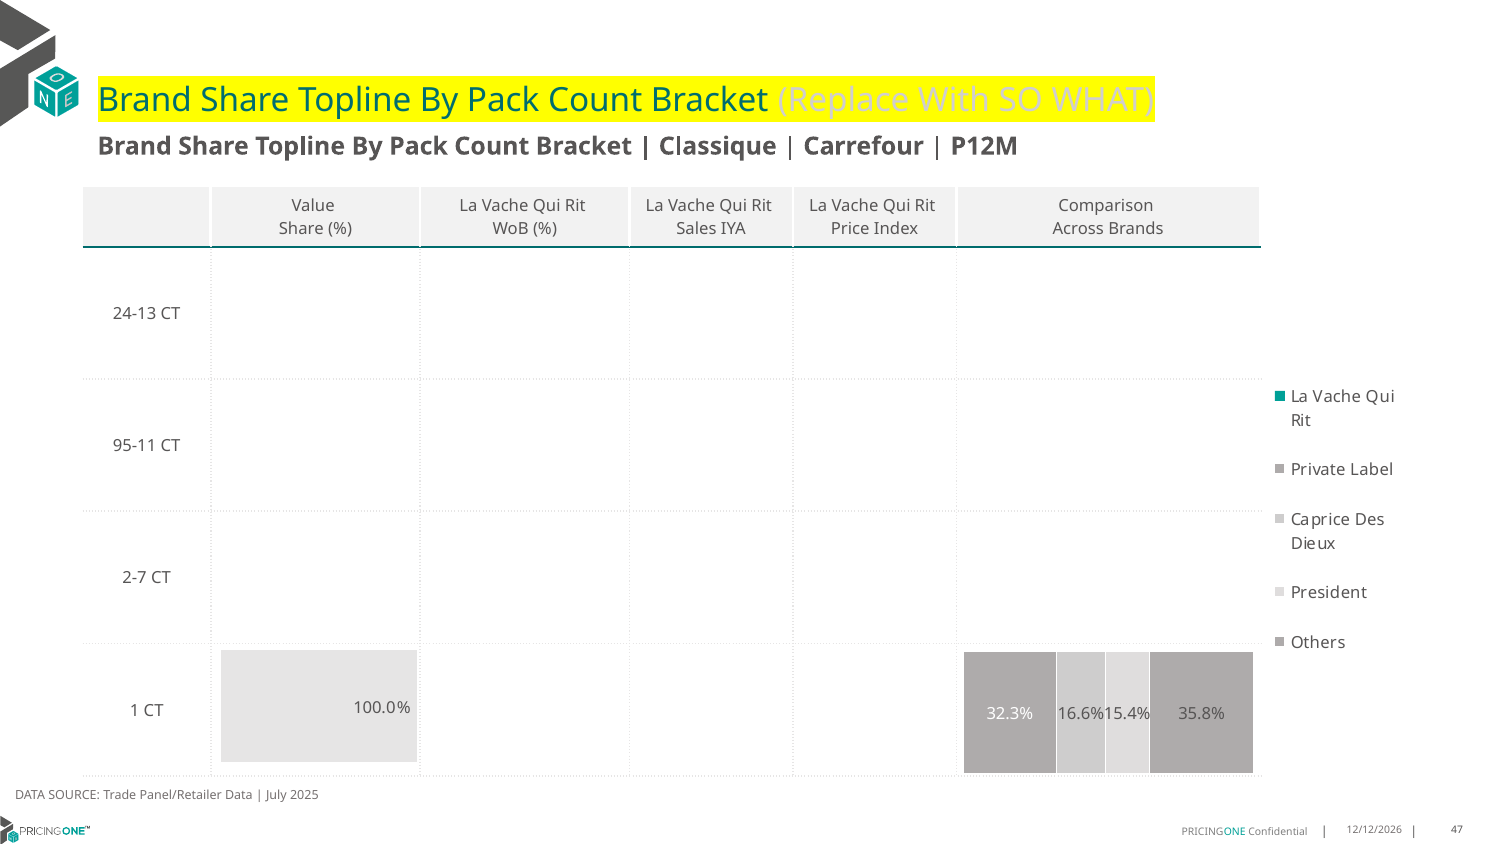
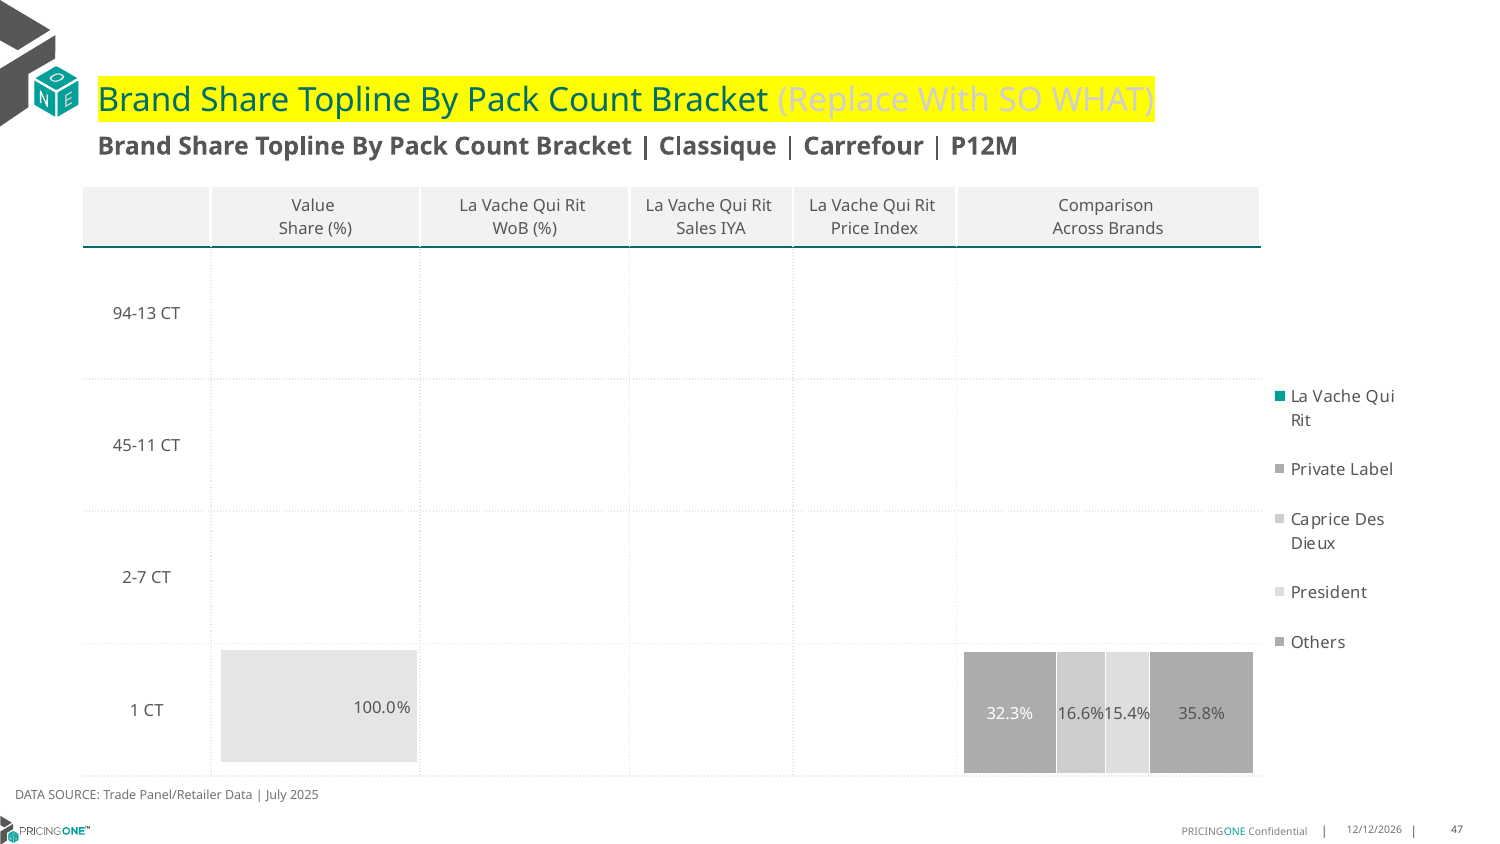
24-13: 24-13 -> 94-13 (135, 314)
95-11: 95-11 -> 45-11 (135, 446)
